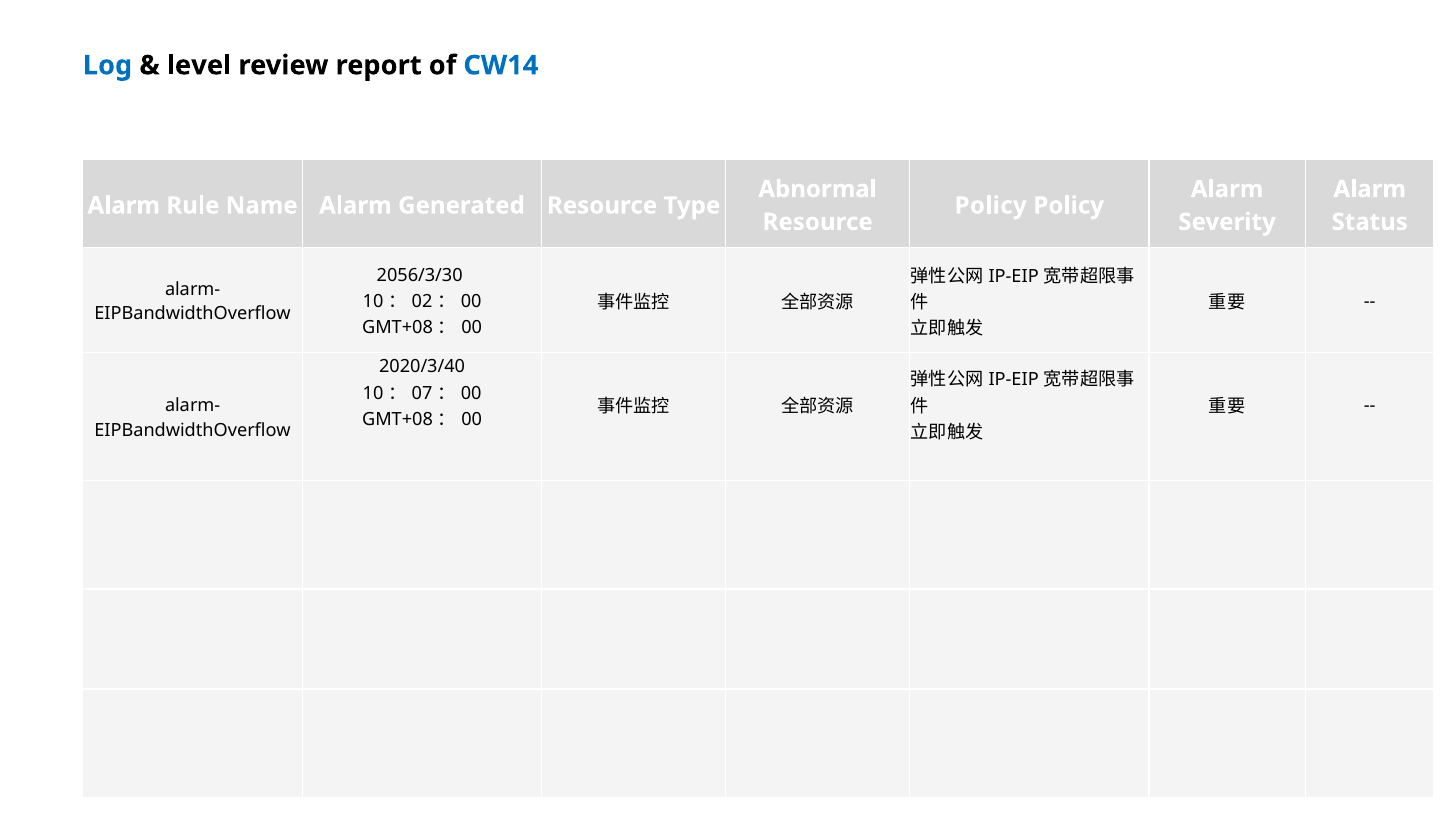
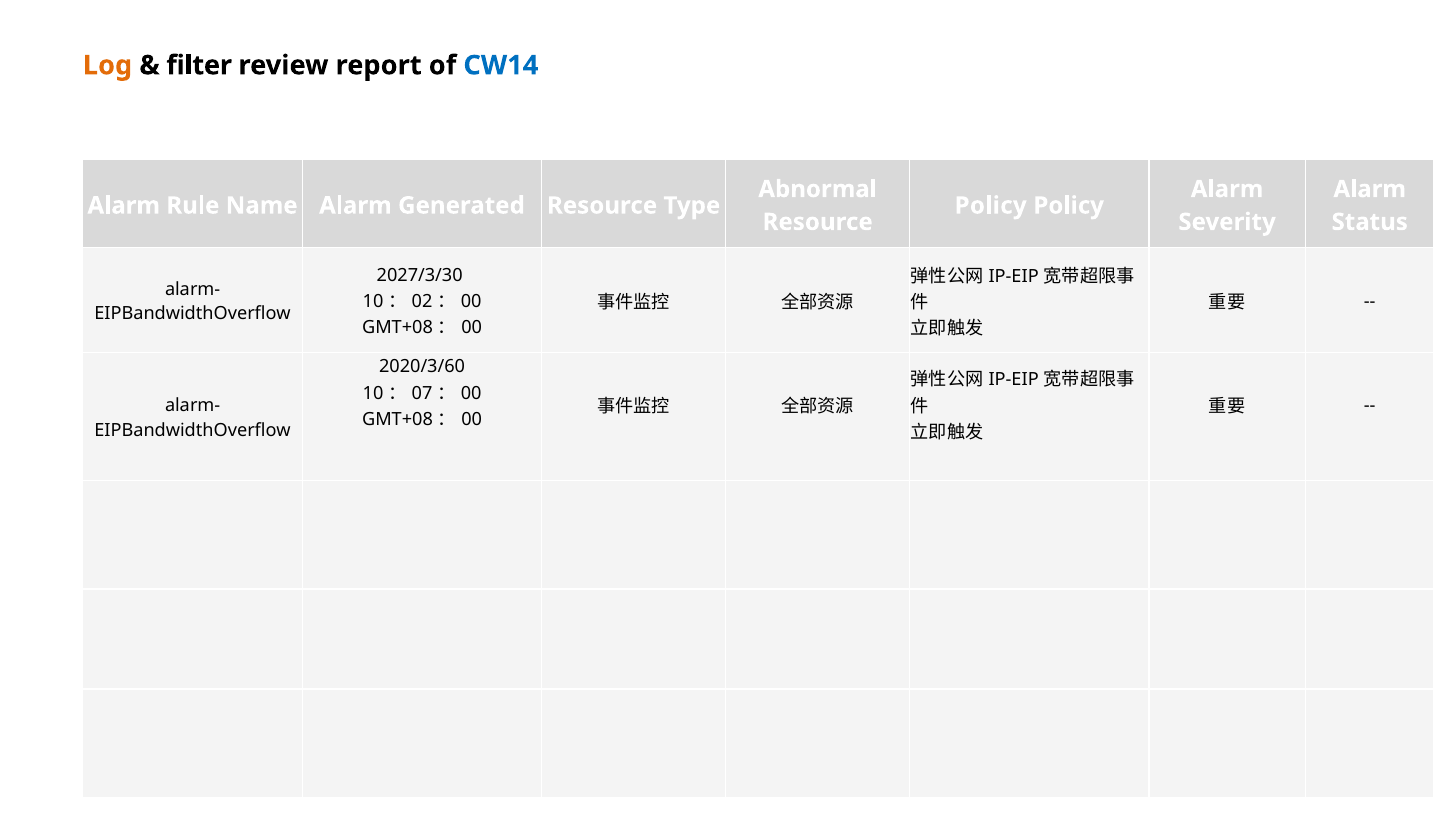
Log colour: blue -> orange (108, 65)
level: level -> filter (199, 65)
2056/3/30: 2056/3/30 -> 2027/3/30 (420, 275)
2020/3/40: 2020/3/40 -> 2020/3/60 (422, 367)
